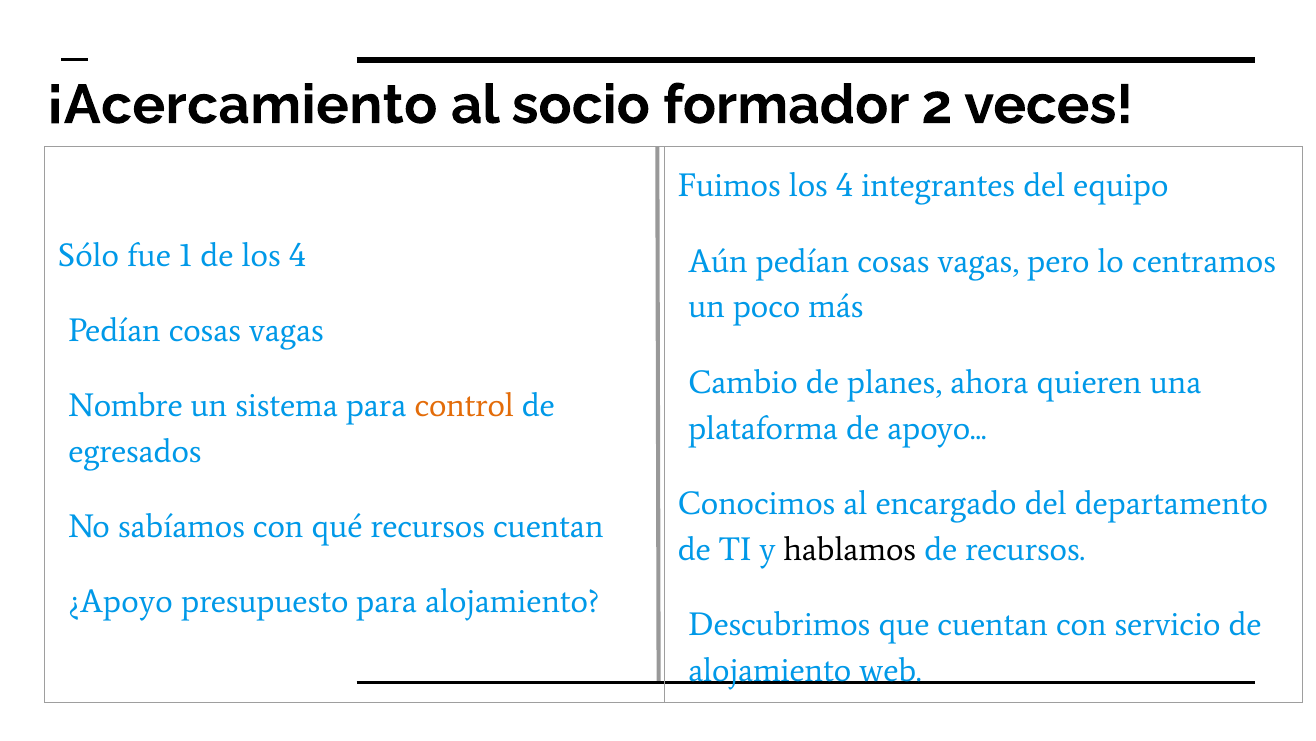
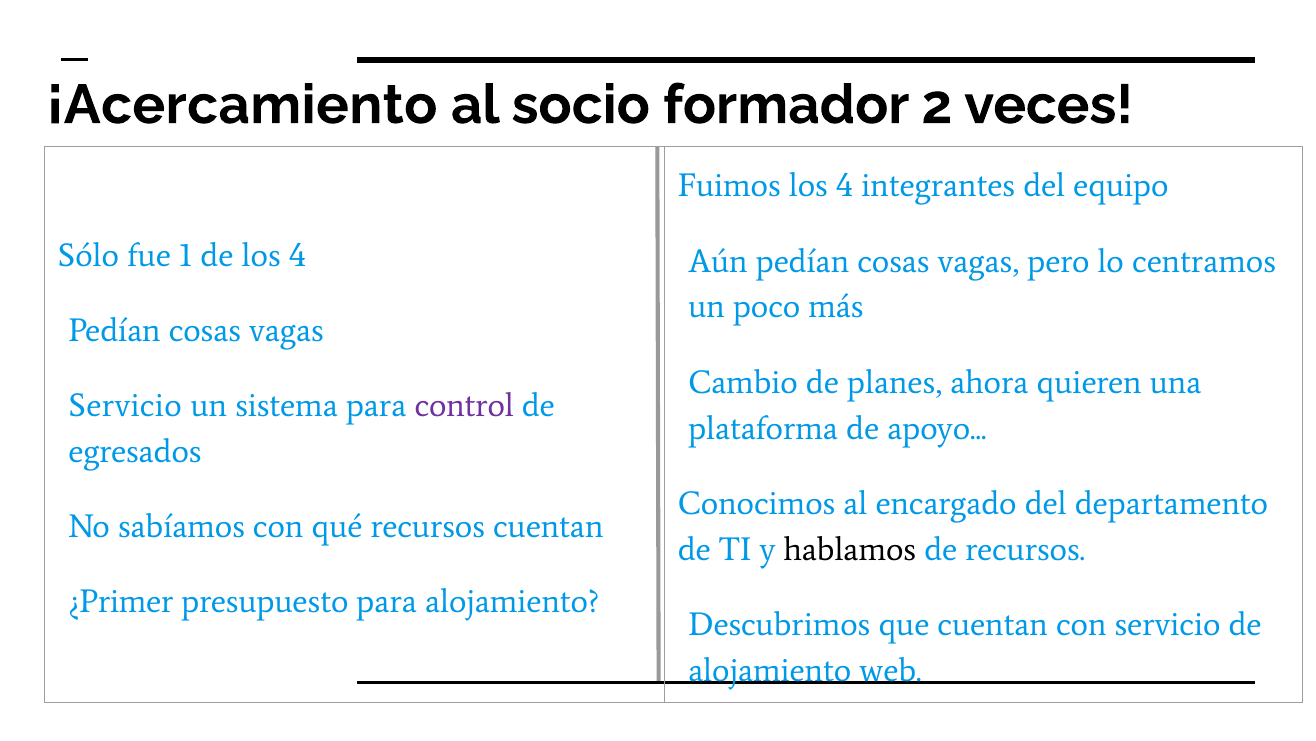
Nombre: Nombre -> Servicio (125, 405)
control colour: orange -> purple (464, 405)
¿Apoyo: ¿Apoyo -> ¿Primer (121, 601)
